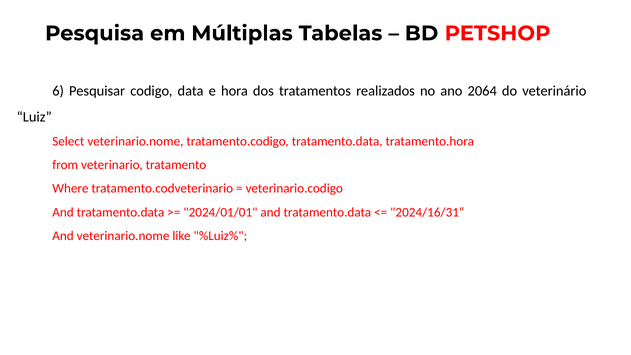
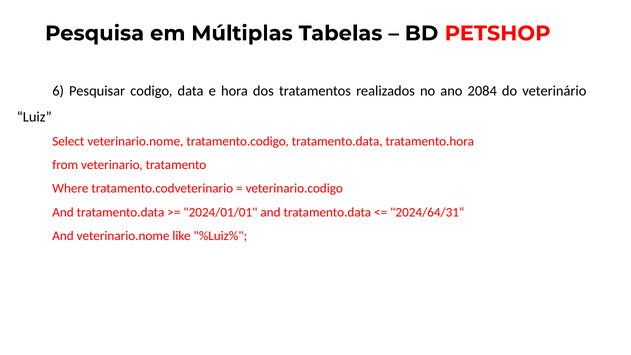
2064: 2064 -> 2084 (482, 91)
2024/16/31“: 2024/16/31“ -> 2024/64/31“ (427, 212)
